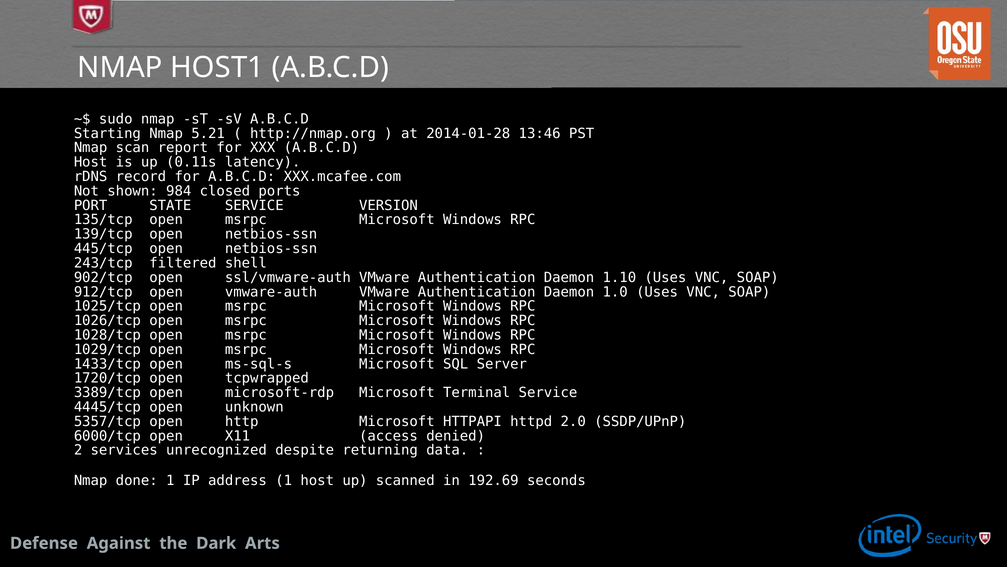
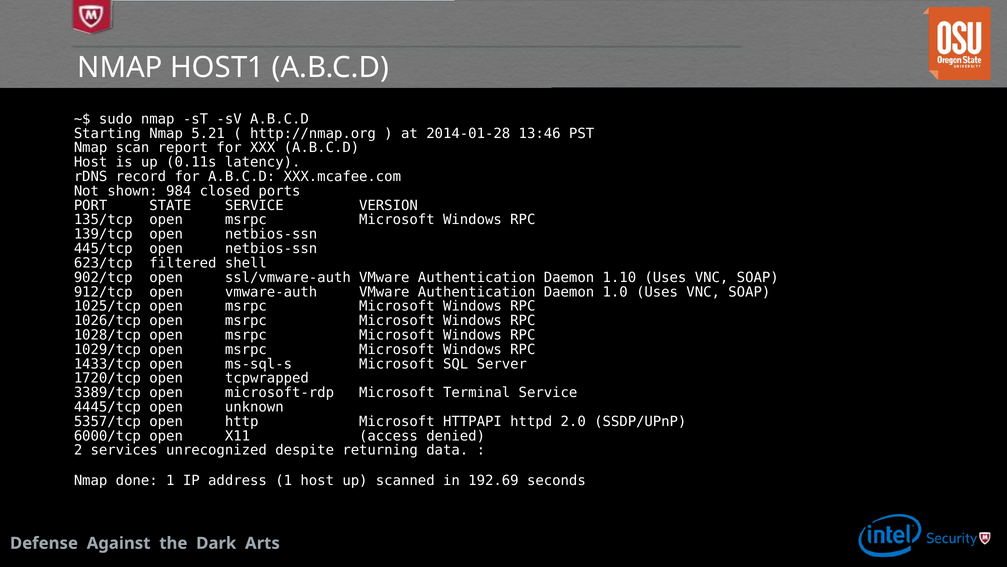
243/tcp: 243/tcp -> 623/tcp (103, 263)
